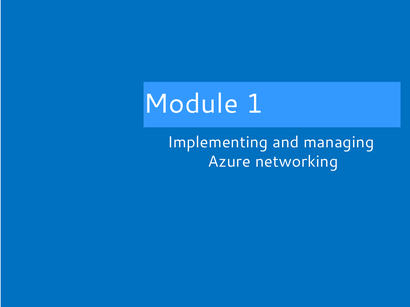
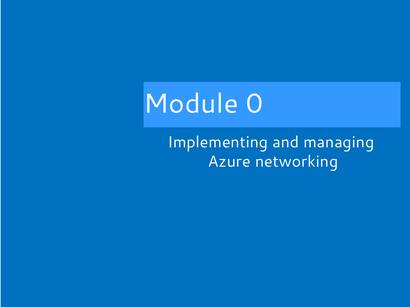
1: 1 -> 0 (255, 104)
